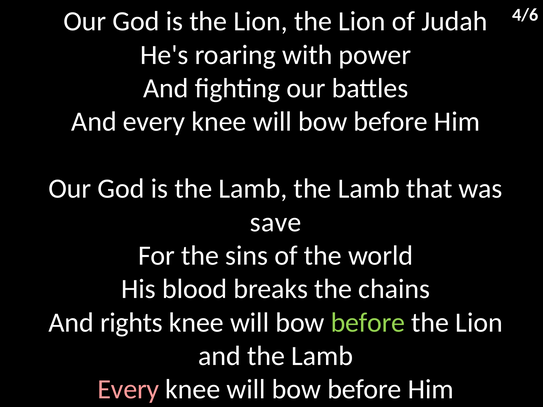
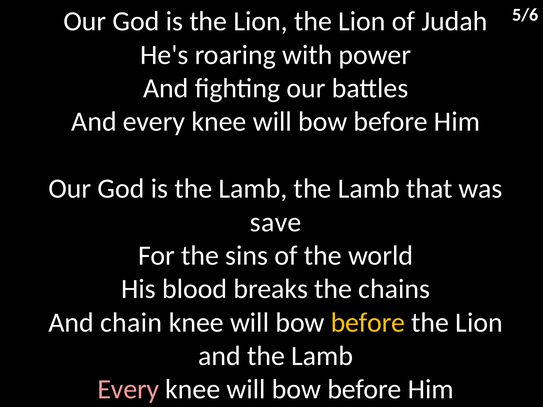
4/6: 4/6 -> 5/6 (525, 15)
rights: rights -> chain (131, 323)
before colour: light green -> yellow (368, 323)
